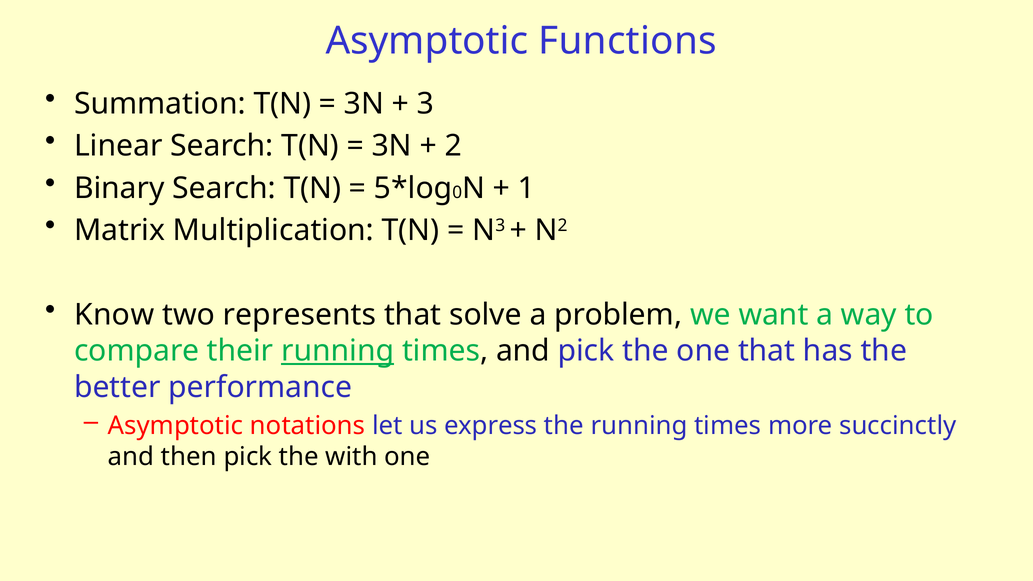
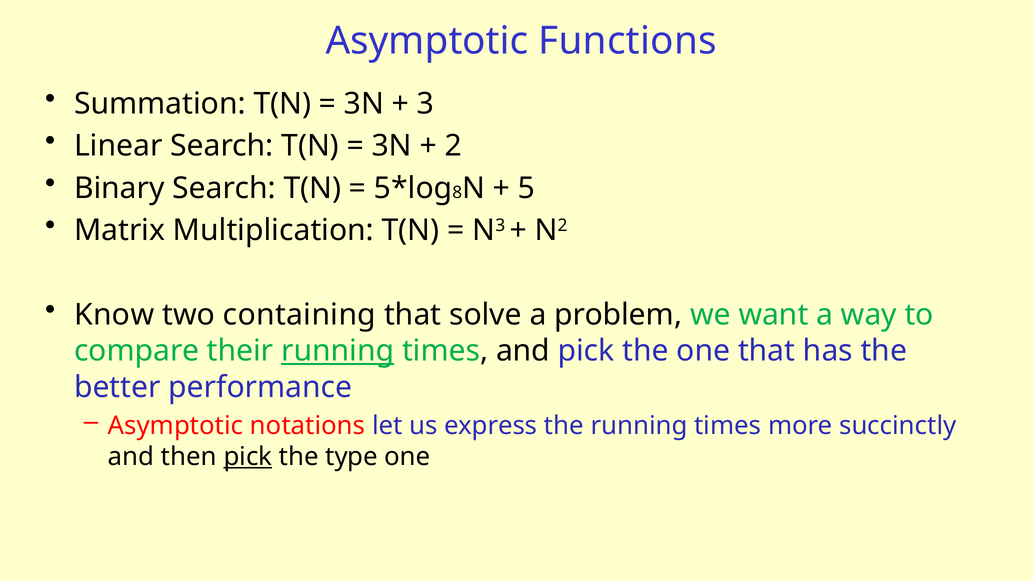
0: 0 -> 8 (457, 192)
1: 1 -> 5 (526, 188)
represents: represents -> containing (299, 315)
pick underline: none -> present (248, 457)
with: with -> type (352, 457)
